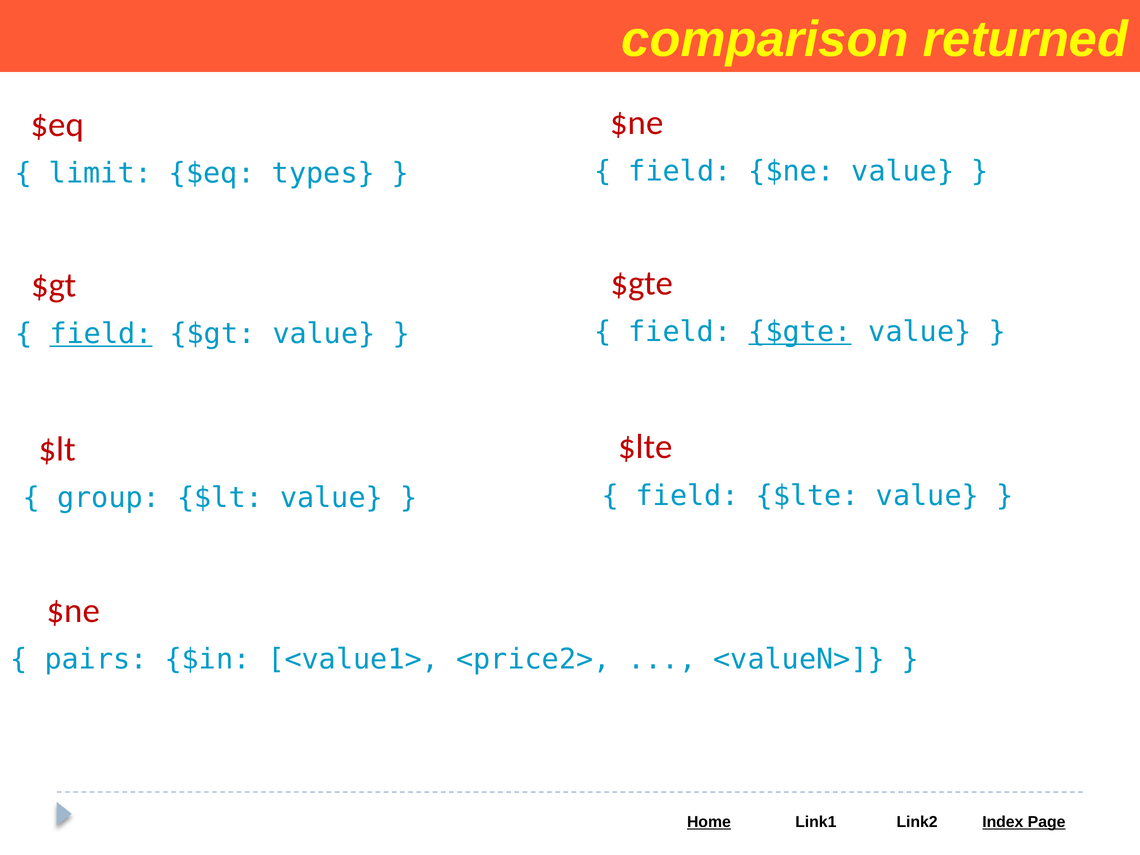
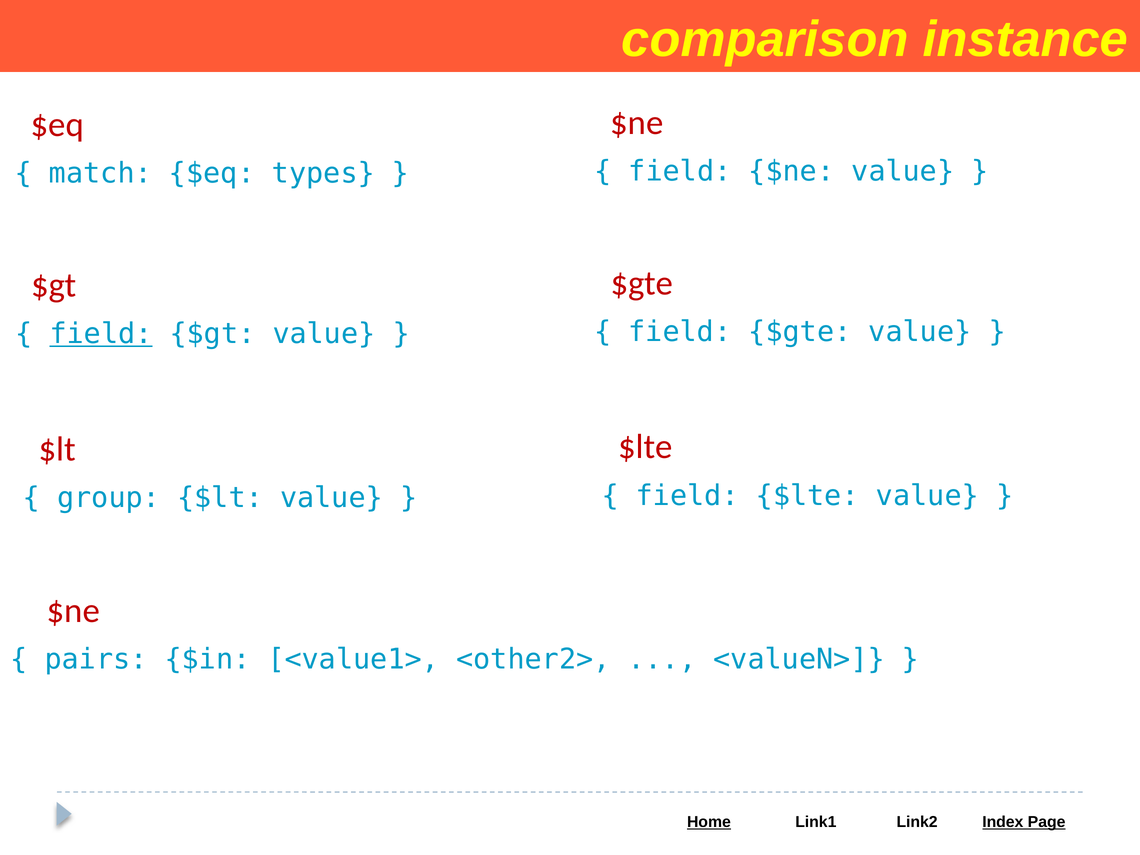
returned: returned -> instance (1025, 40)
limit: limit -> match (100, 173)
$gte underline: present -> none (800, 332)
<price2>: <price2> -> <other2> (533, 659)
